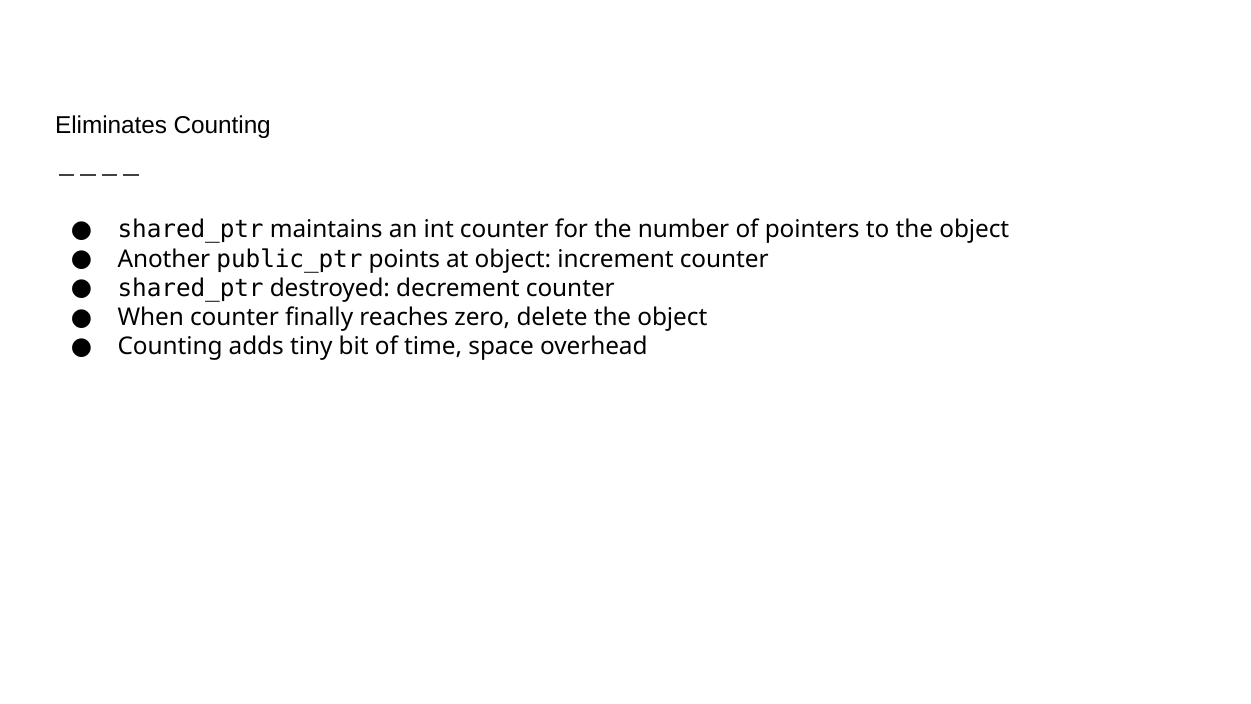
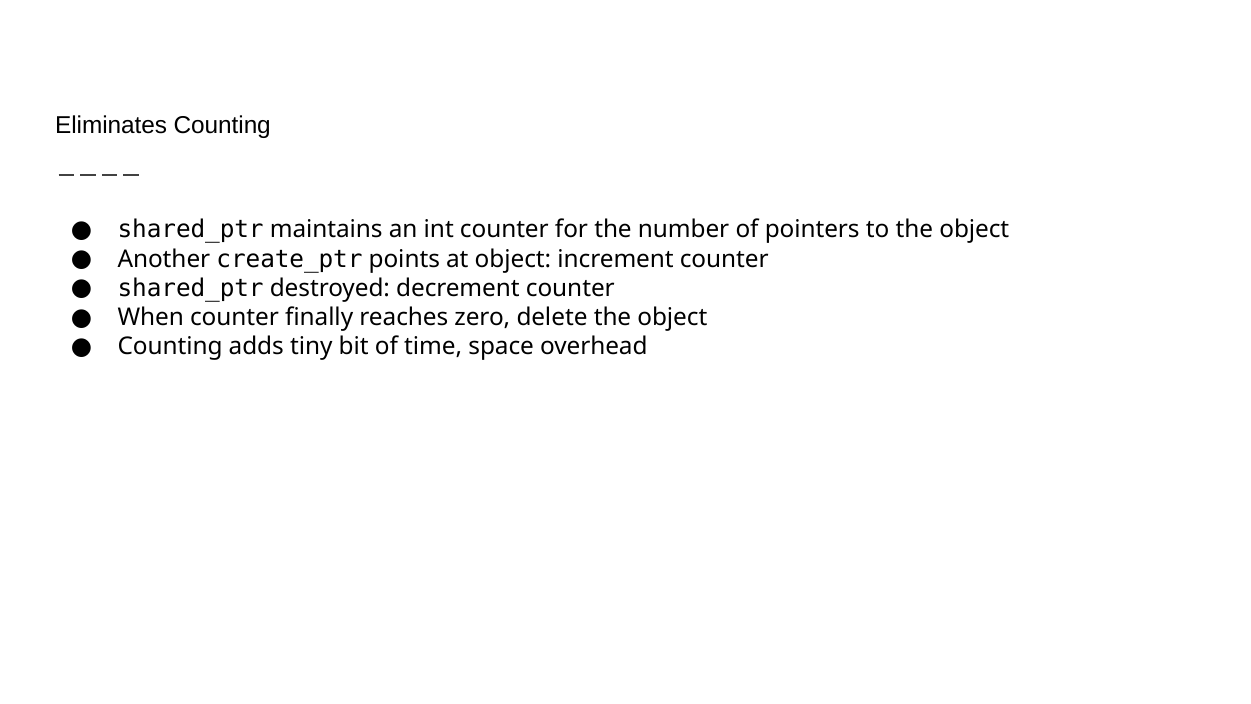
public_ptr: public_ptr -> create_ptr (289, 259)
